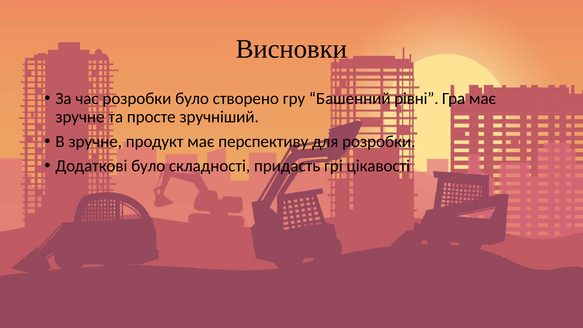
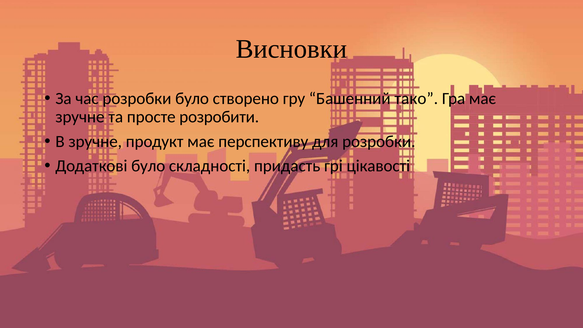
рівні: рівні -> тако (416, 99)
зручніший: зручніший -> розробити (219, 117)
